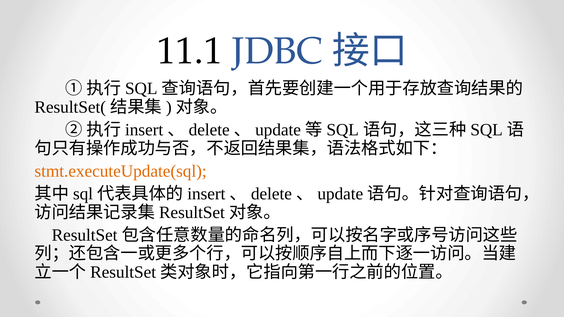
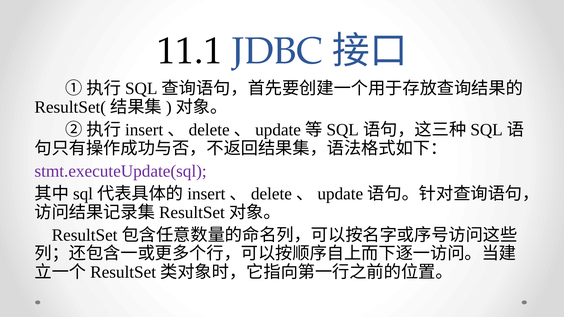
stmt.executeUpdate(sql colour: orange -> purple (121, 171)
